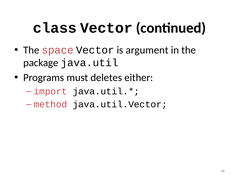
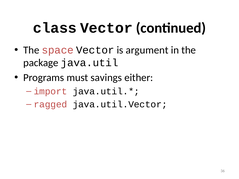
deletes: deletes -> savings (106, 78)
method: method -> ragged (50, 105)
